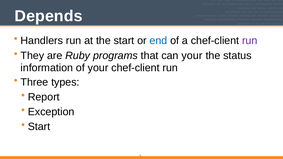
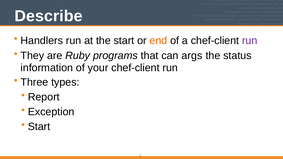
Depends: Depends -> Describe (49, 16)
end colour: blue -> orange (158, 41)
can your: your -> args (192, 56)
